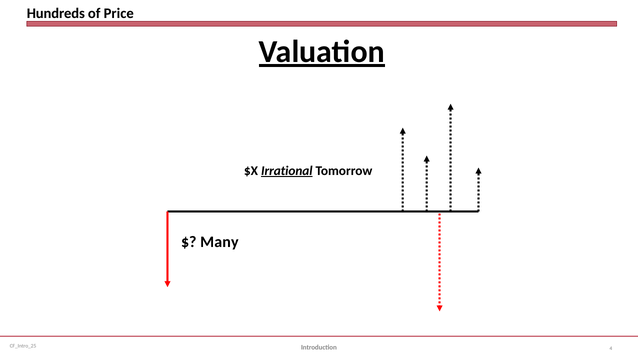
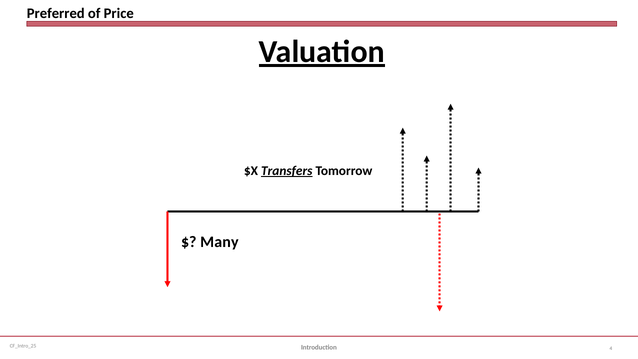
Hundreds: Hundreds -> Preferred (56, 14)
Irrational: Irrational -> Transfers (287, 171)
